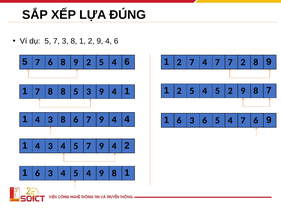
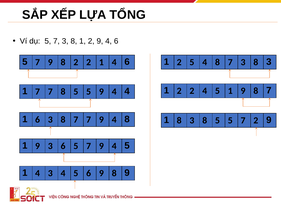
ĐÚNG: ĐÚNG -> TỔNG (128, 15)
6: 6 -> 9 (50, 62)
9: 9 -> 2 (76, 62)
5: 5 -> 1 (101, 62)
2 7: 7 -> 5 (192, 62)
7: 7 -> 8 (217, 62)
2: 2 -> 3 (243, 62)
9: 9 -> 3 (269, 62)
1 2 5: 5 -> 2 (192, 91)
2: 2 -> 1 (230, 91)
1 7 8: 8 -> 7 (50, 92)
3: 3 -> 5 (89, 92)
9 4 1: 1 -> 4 (127, 92)
4: 4 -> 6 (38, 120)
3 8 6: 6 -> 7 (76, 120)
9 4 4: 4 -> 8 (127, 120)
6: 6 -> 8 (179, 121)
6: 6 -> 8 (205, 121)
4: 4 -> 5 (230, 121)
6: 6 -> 2 (256, 121)
4: 4 -> 9 (38, 147)
4: 4 -> 6 (63, 147)
9 4 2: 2 -> 5 (127, 146)
6: 6 -> 4 (38, 174)
4 5 4: 4 -> 6 (89, 174)
9 8 1: 1 -> 9 (127, 173)
